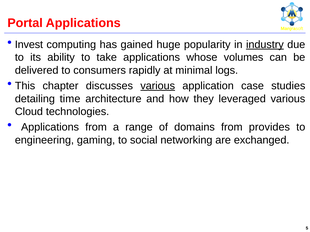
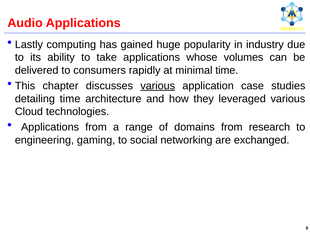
Portal: Portal -> Audio (25, 23)
Invest: Invest -> Lastly (29, 45)
industry underline: present -> none (265, 45)
minimal logs: logs -> time (227, 70)
provides: provides -> research (269, 127)
